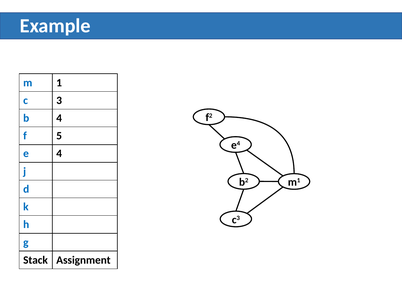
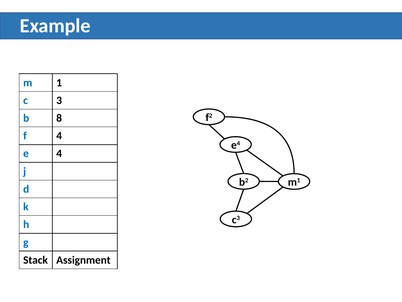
b 4: 4 -> 8 (59, 118)
f 5: 5 -> 4 (59, 136)
